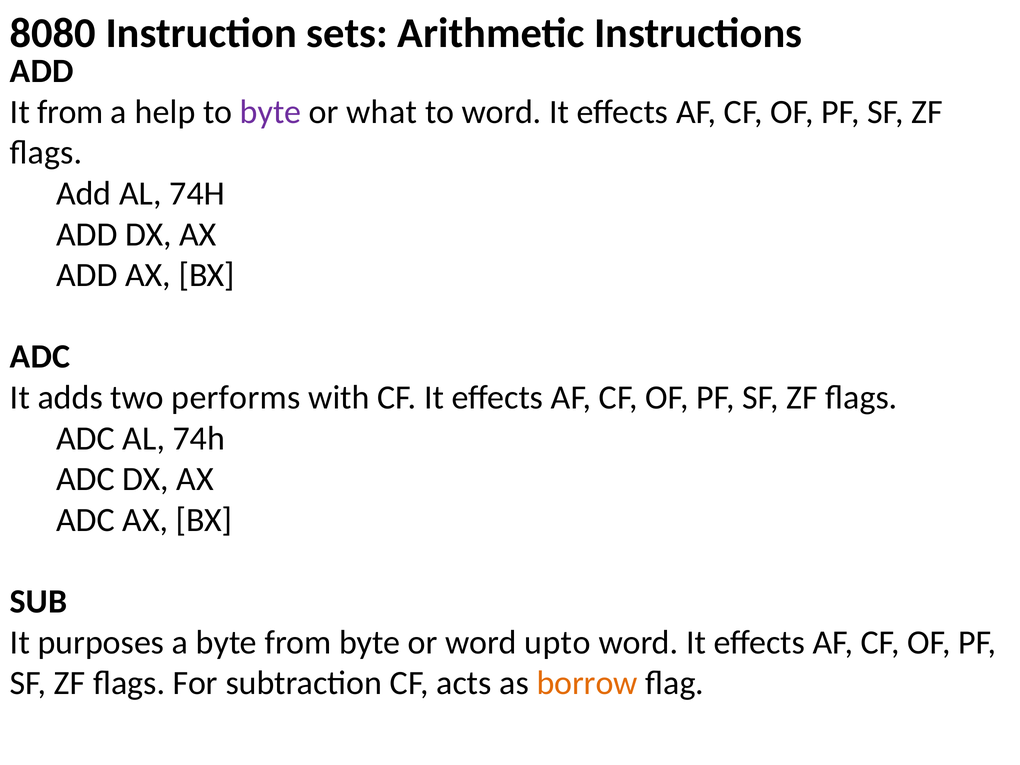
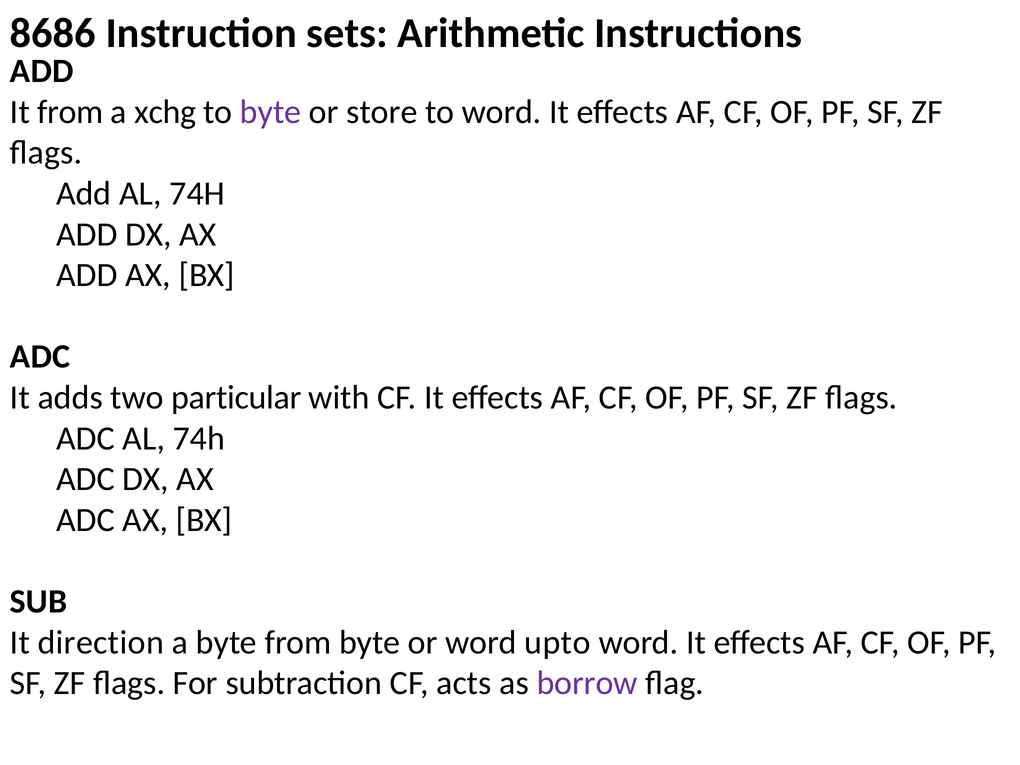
8080: 8080 -> 8686 (53, 33)
help: help -> xchg (165, 112)
what: what -> store (382, 112)
performs: performs -> particular (236, 398)
purposes: purposes -> direction (101, 642)
borrow colour: orange -> purple (587, 683)
